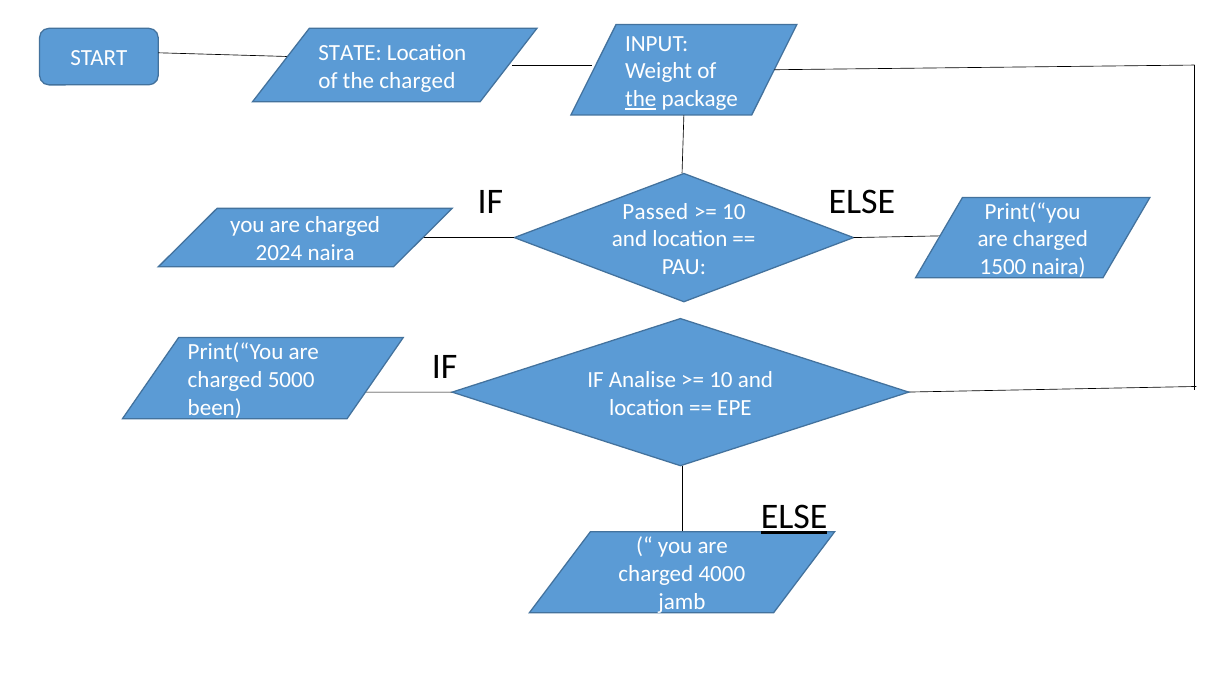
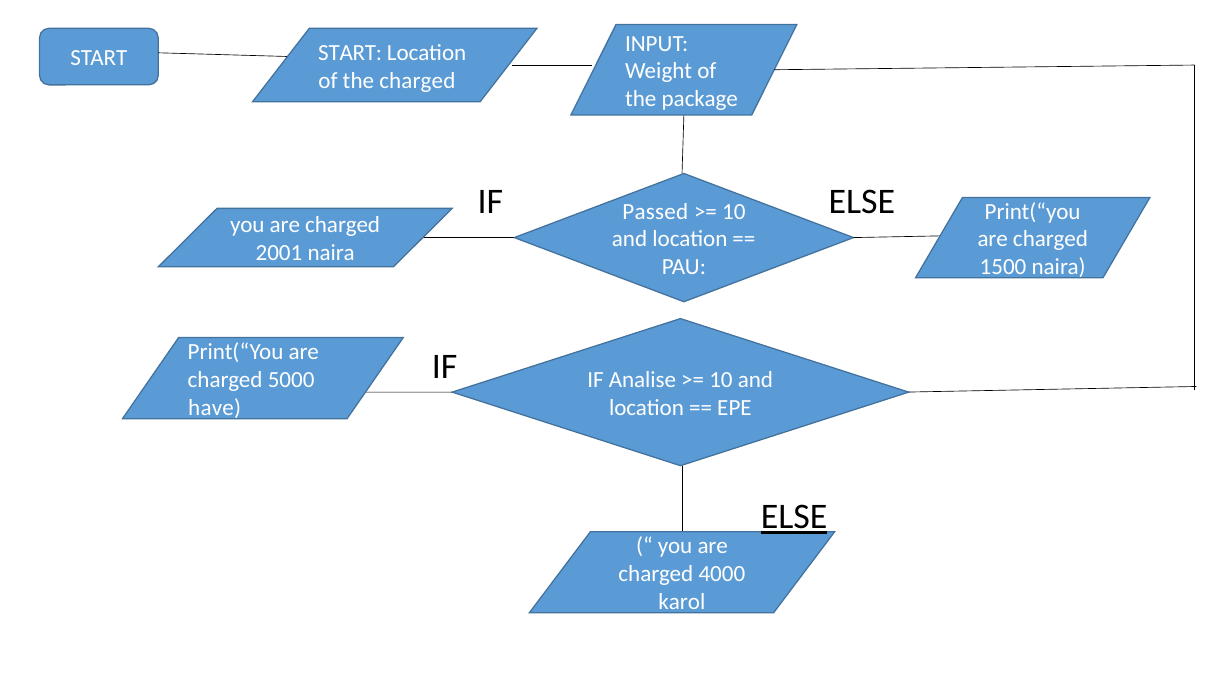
START STATE: STATE -> START (350, 53)
the underline: present -> none (641, 99)
2024: 2024 -> 2001 (279, 253)
been: been -> have (215, 407)
jamb: jamb -> karol (682, 601)
